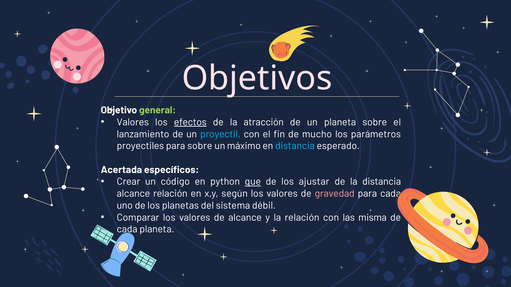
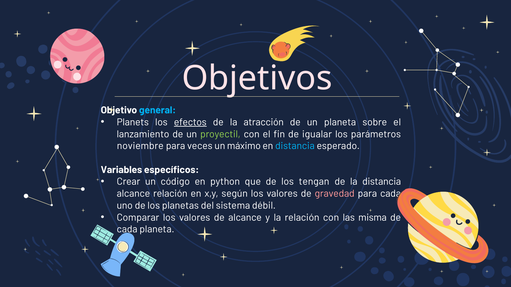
general colour: light green -> light blue (158, 110)
Valores: Valores -> Planets (133, 122)
proyectil colour: light blue -> light green (220, 134)
mucho: mucho -> igualar (317, 134)
proyectiles: proyectiles -> noviembre (140, 146)
para sobre: sobre -> veces (200, 146)
Acertada: Acertada -> Variables (121, 170)
que underline: present -> none (253, 182)
ajustar: ajustar -> tengan (314, 182)
